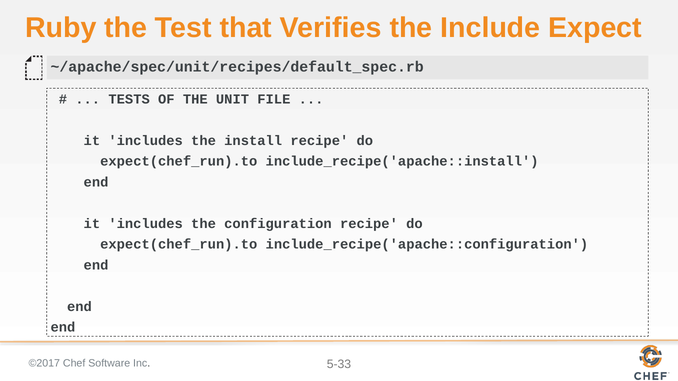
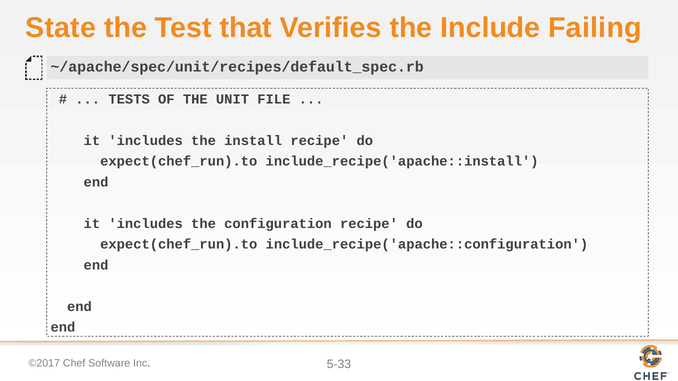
Ruby: Ruby -> State (61, 28)
Expect: Expect -> Failing (595, 28)
